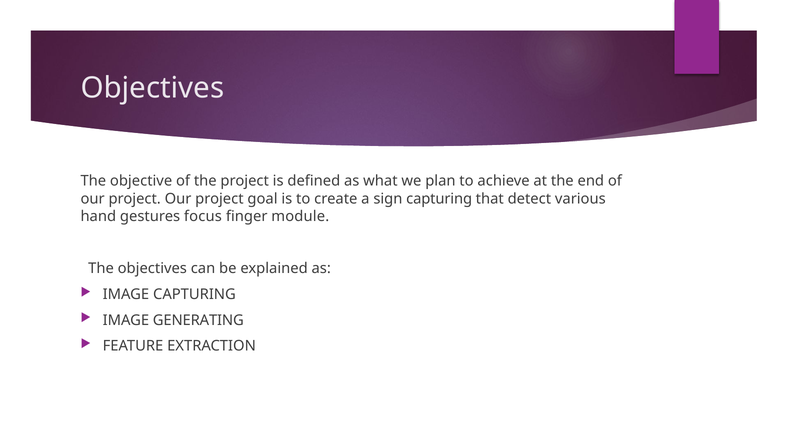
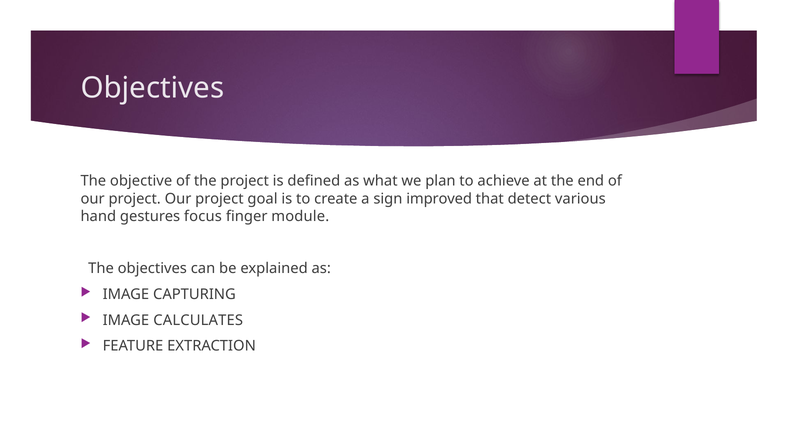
sign capturing: capturing -> improved (439, 199)
GENERATING: GENERATING -> CALCULATES (198, 320)
